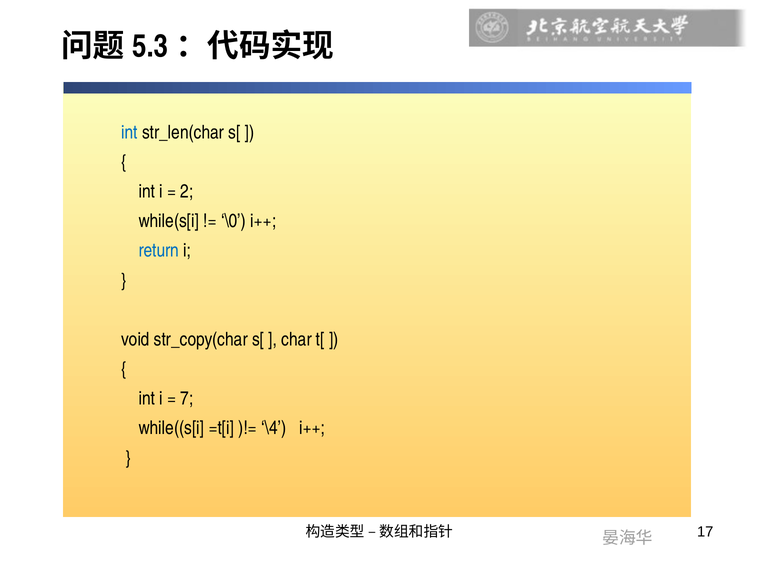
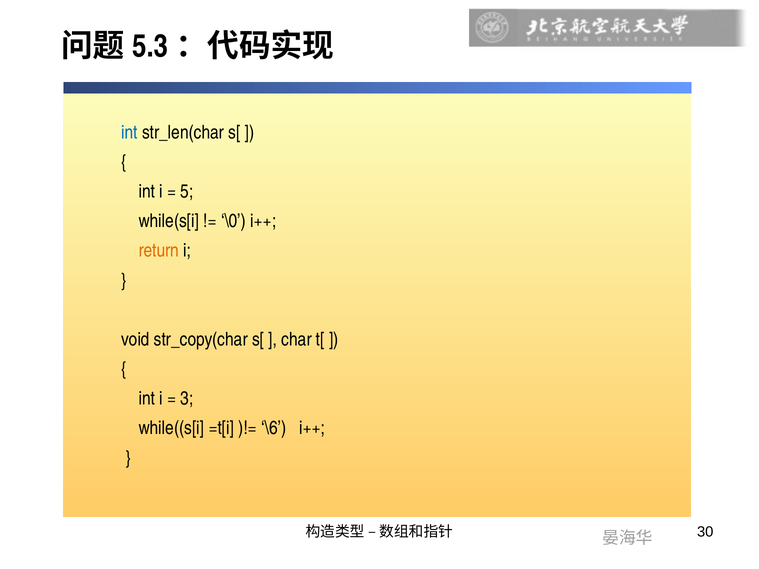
2: 2 -> 5 (187, 192)
return colour: blue -> orange (159, 251)
7: 7 -> 3 (187, 399)
\4: \4 -> \6 (274, 428)
17: 17 -> 30 (705, 532)
